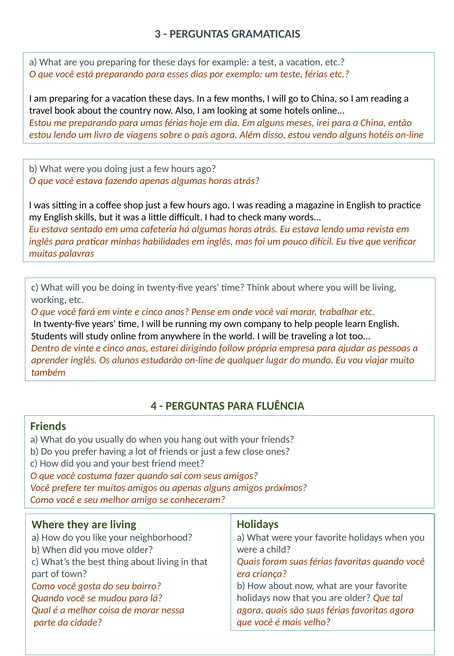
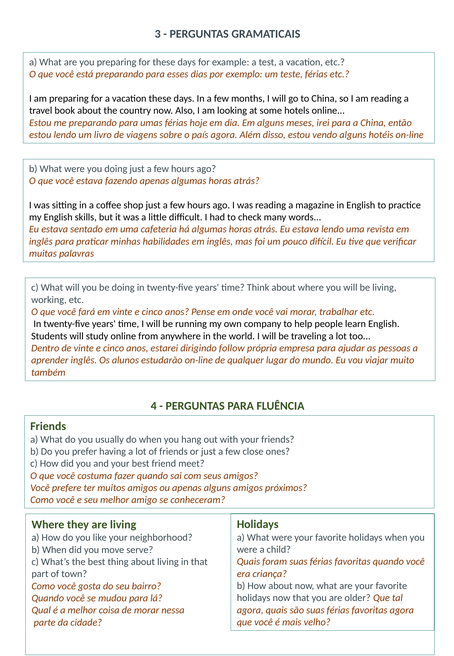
move older: older -> serve (140, 550)
